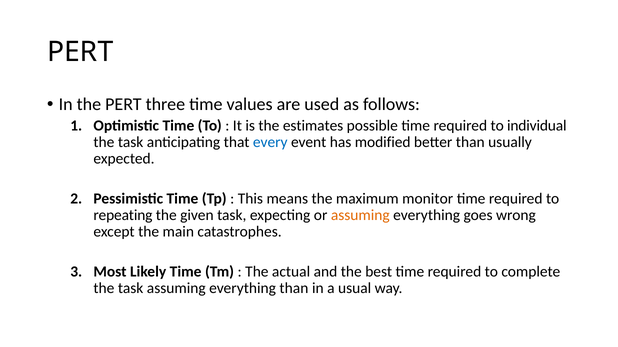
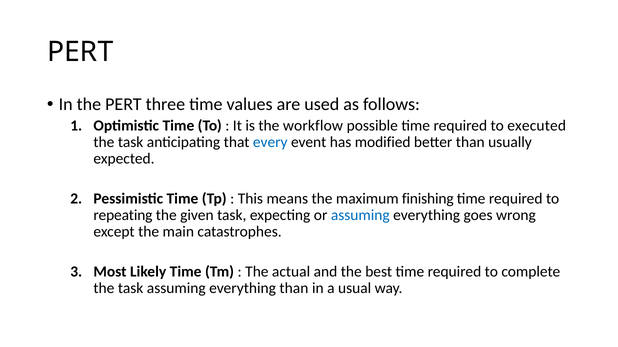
estimates: estimates -> workflow (313, 126)
individual: individual -> executed (537, 126)
monitor: monitor -> finishing (428, 199)
assuming colour: orange -> blue (360, 216)
